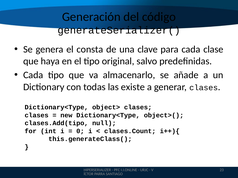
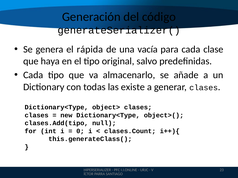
consta: consta -> rápida (90, 49)
clave: clave -> vacía (148, 49)
